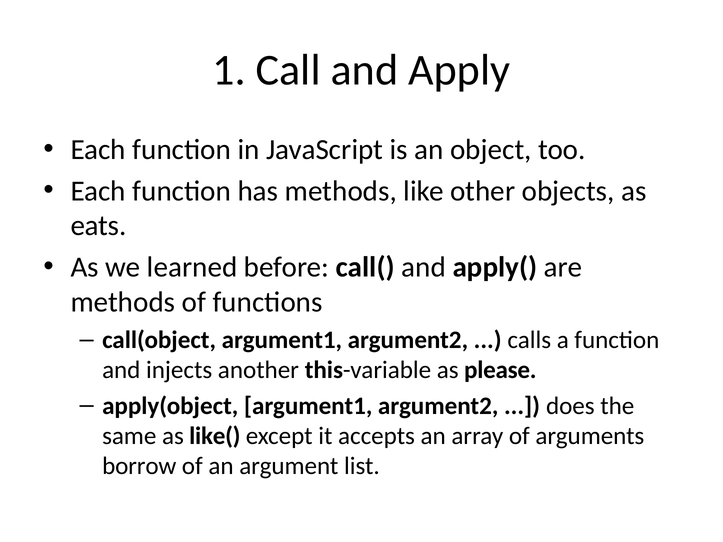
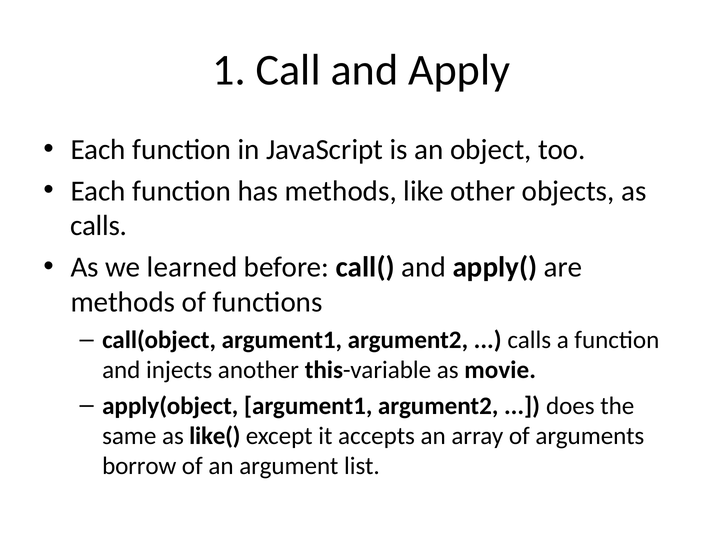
eats: eats -> calls (99, 226)
please: please -> movie (500, 370)
